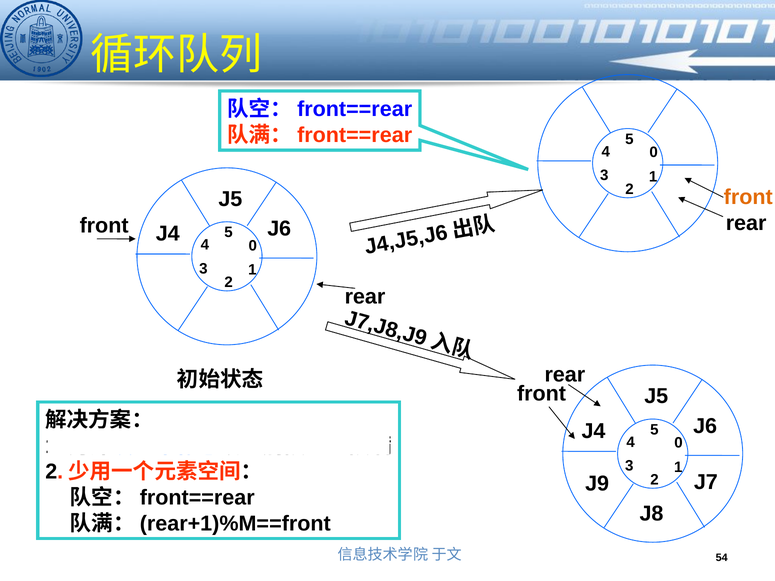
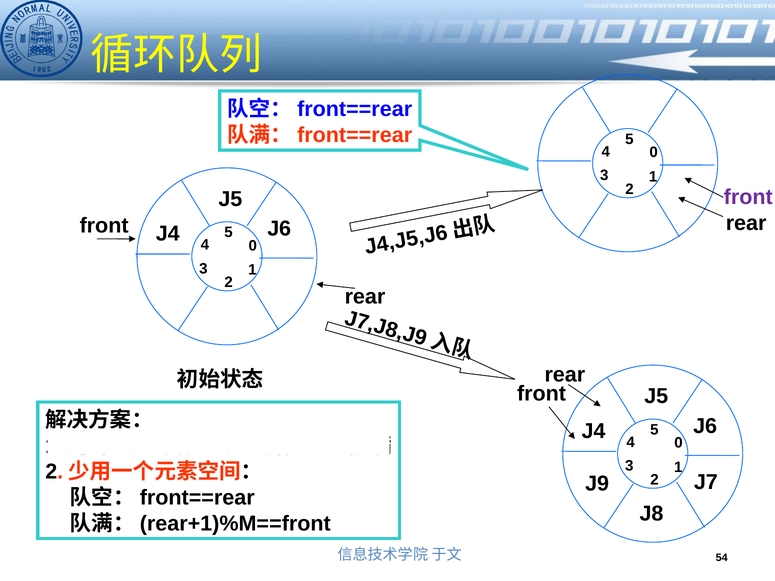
front colour: orange -> purple (748, 197)
